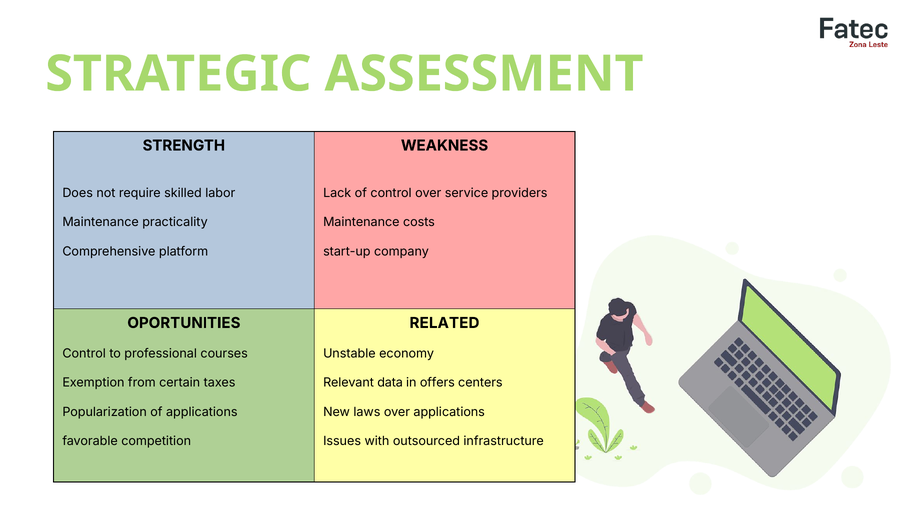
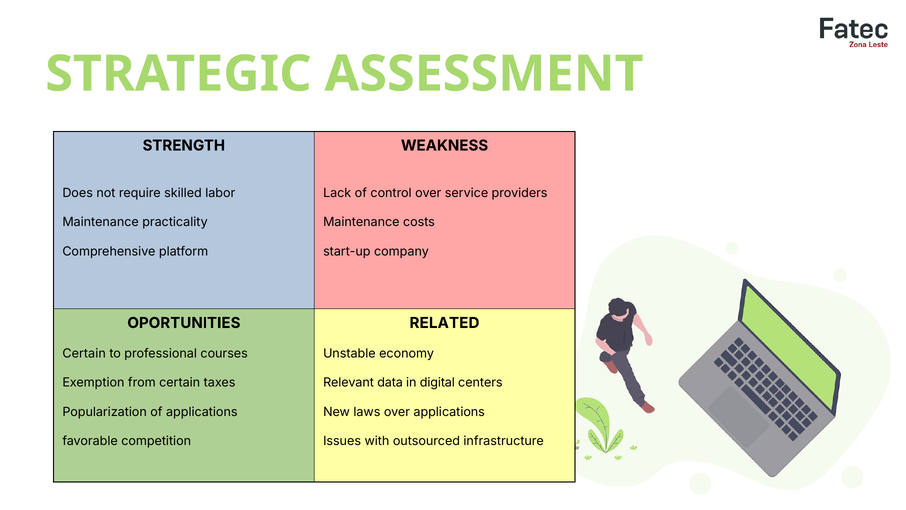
Control: Control -> Certain (84, 353)
offers: offers -> digital (437, 383)
